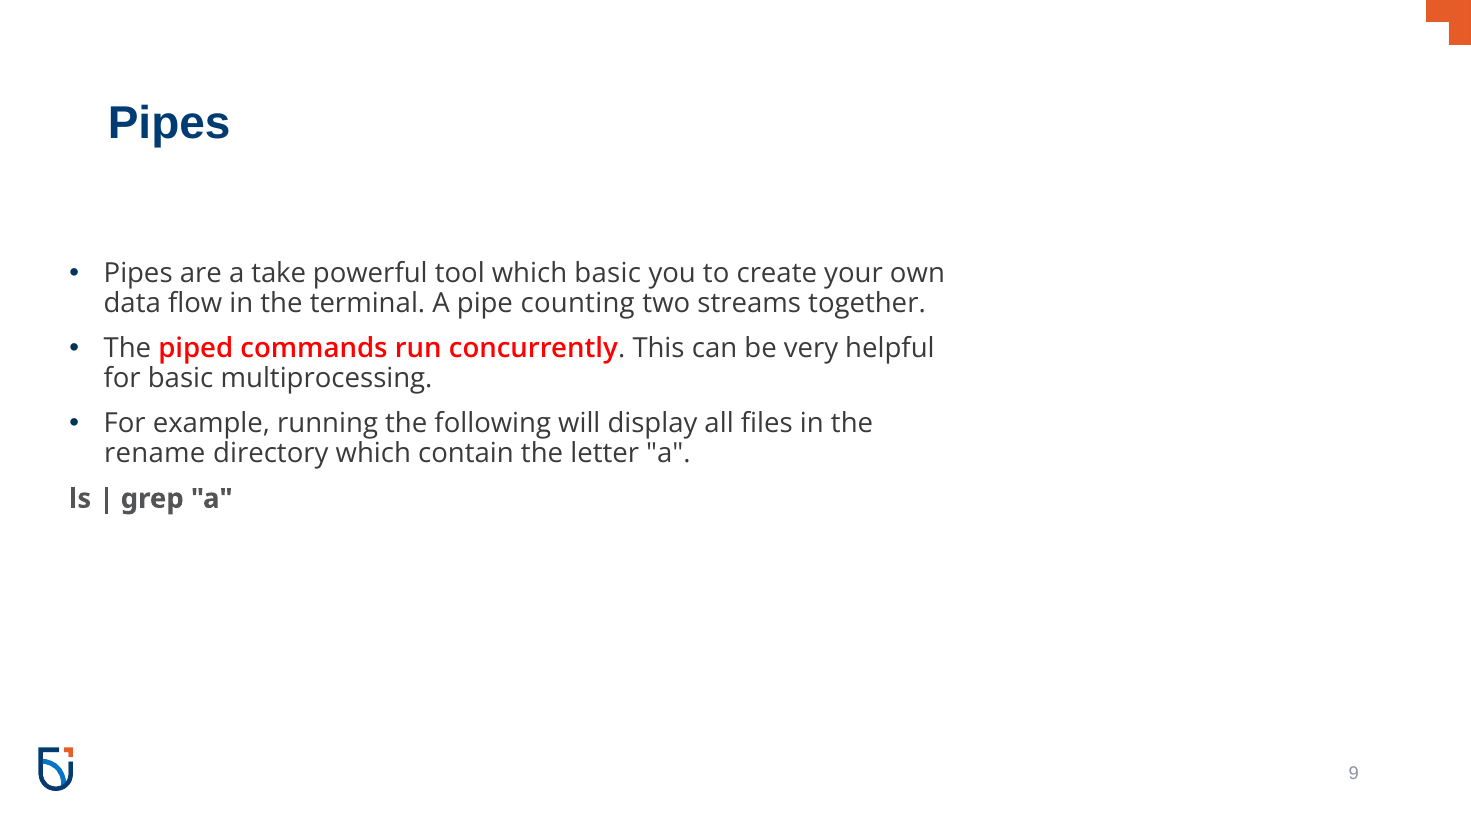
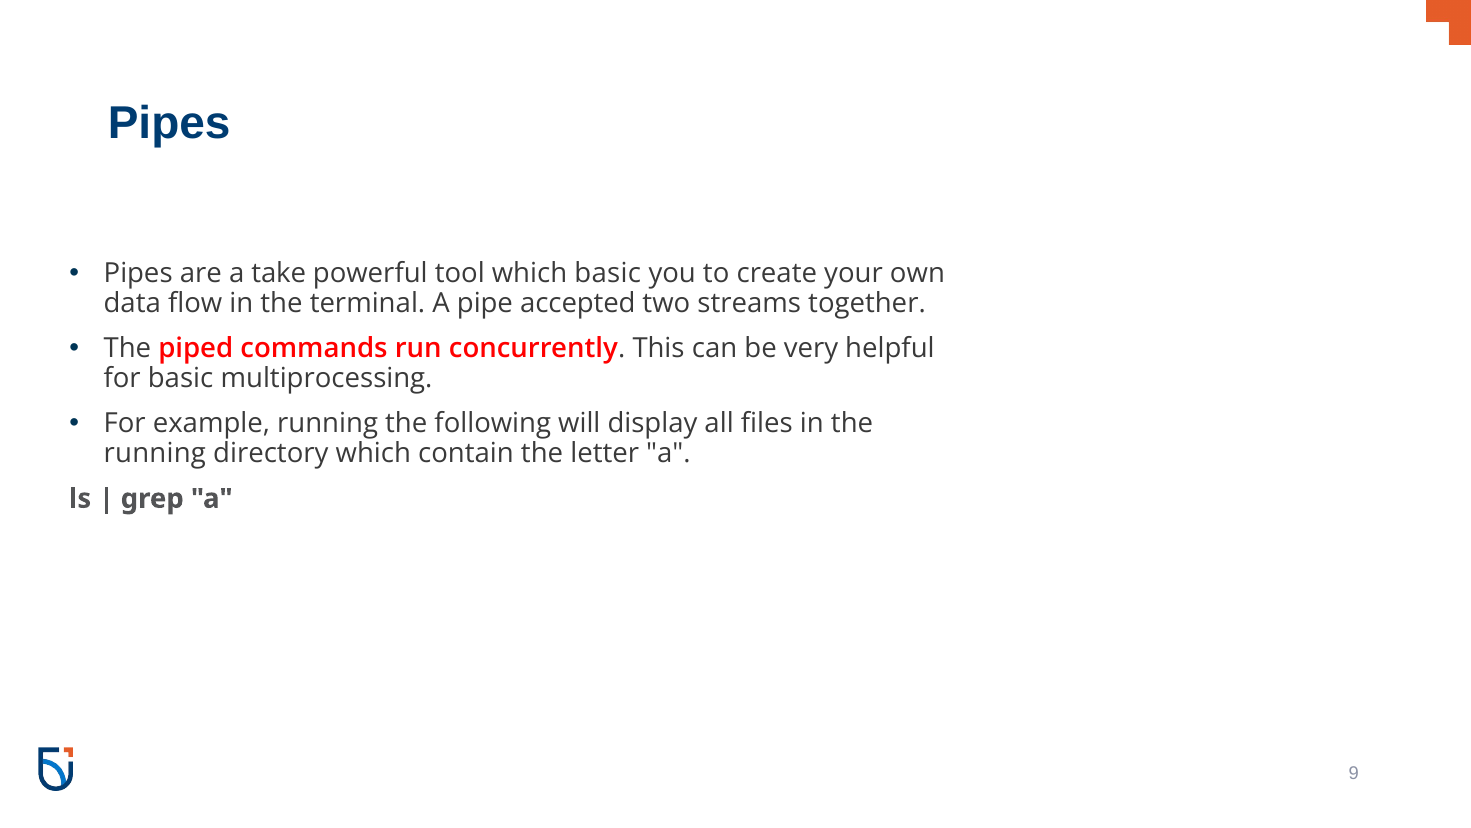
counting: counting -> accepted (578, 303)
rename: rename -> running (155, 453)
